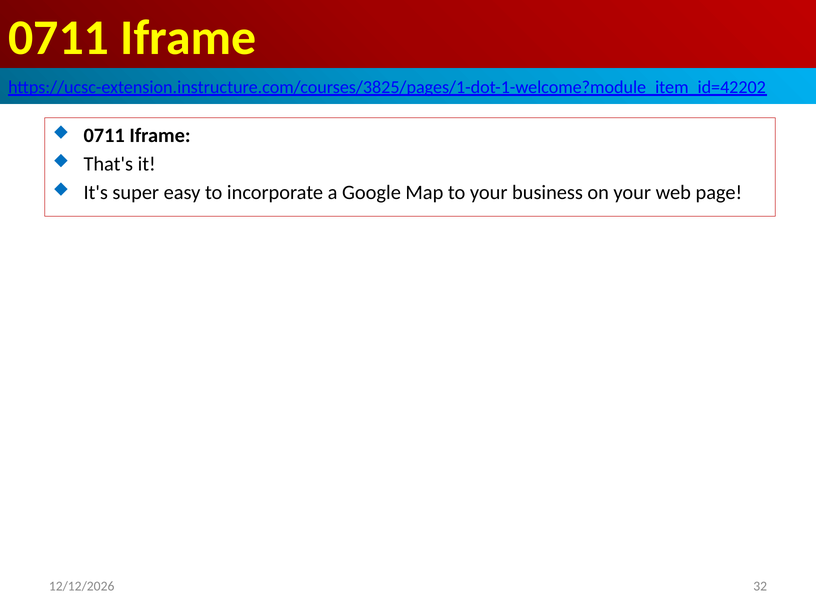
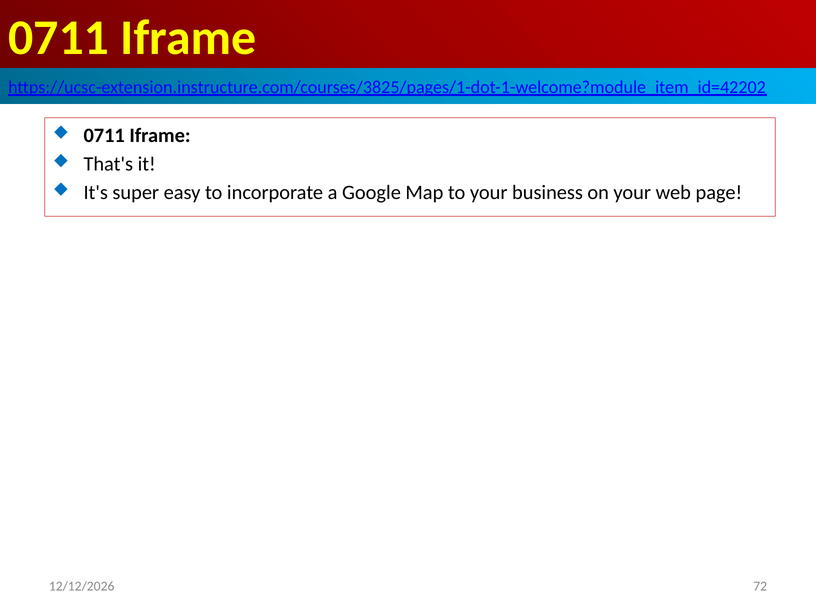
32: 32 -> 72 (760, 586)
